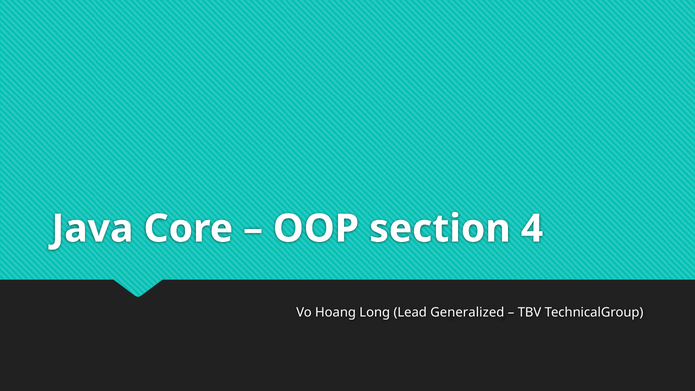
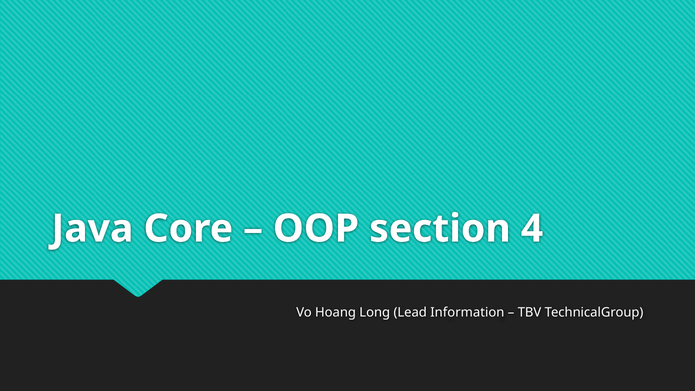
Generalized: Generalized -> Information (467, 312)
